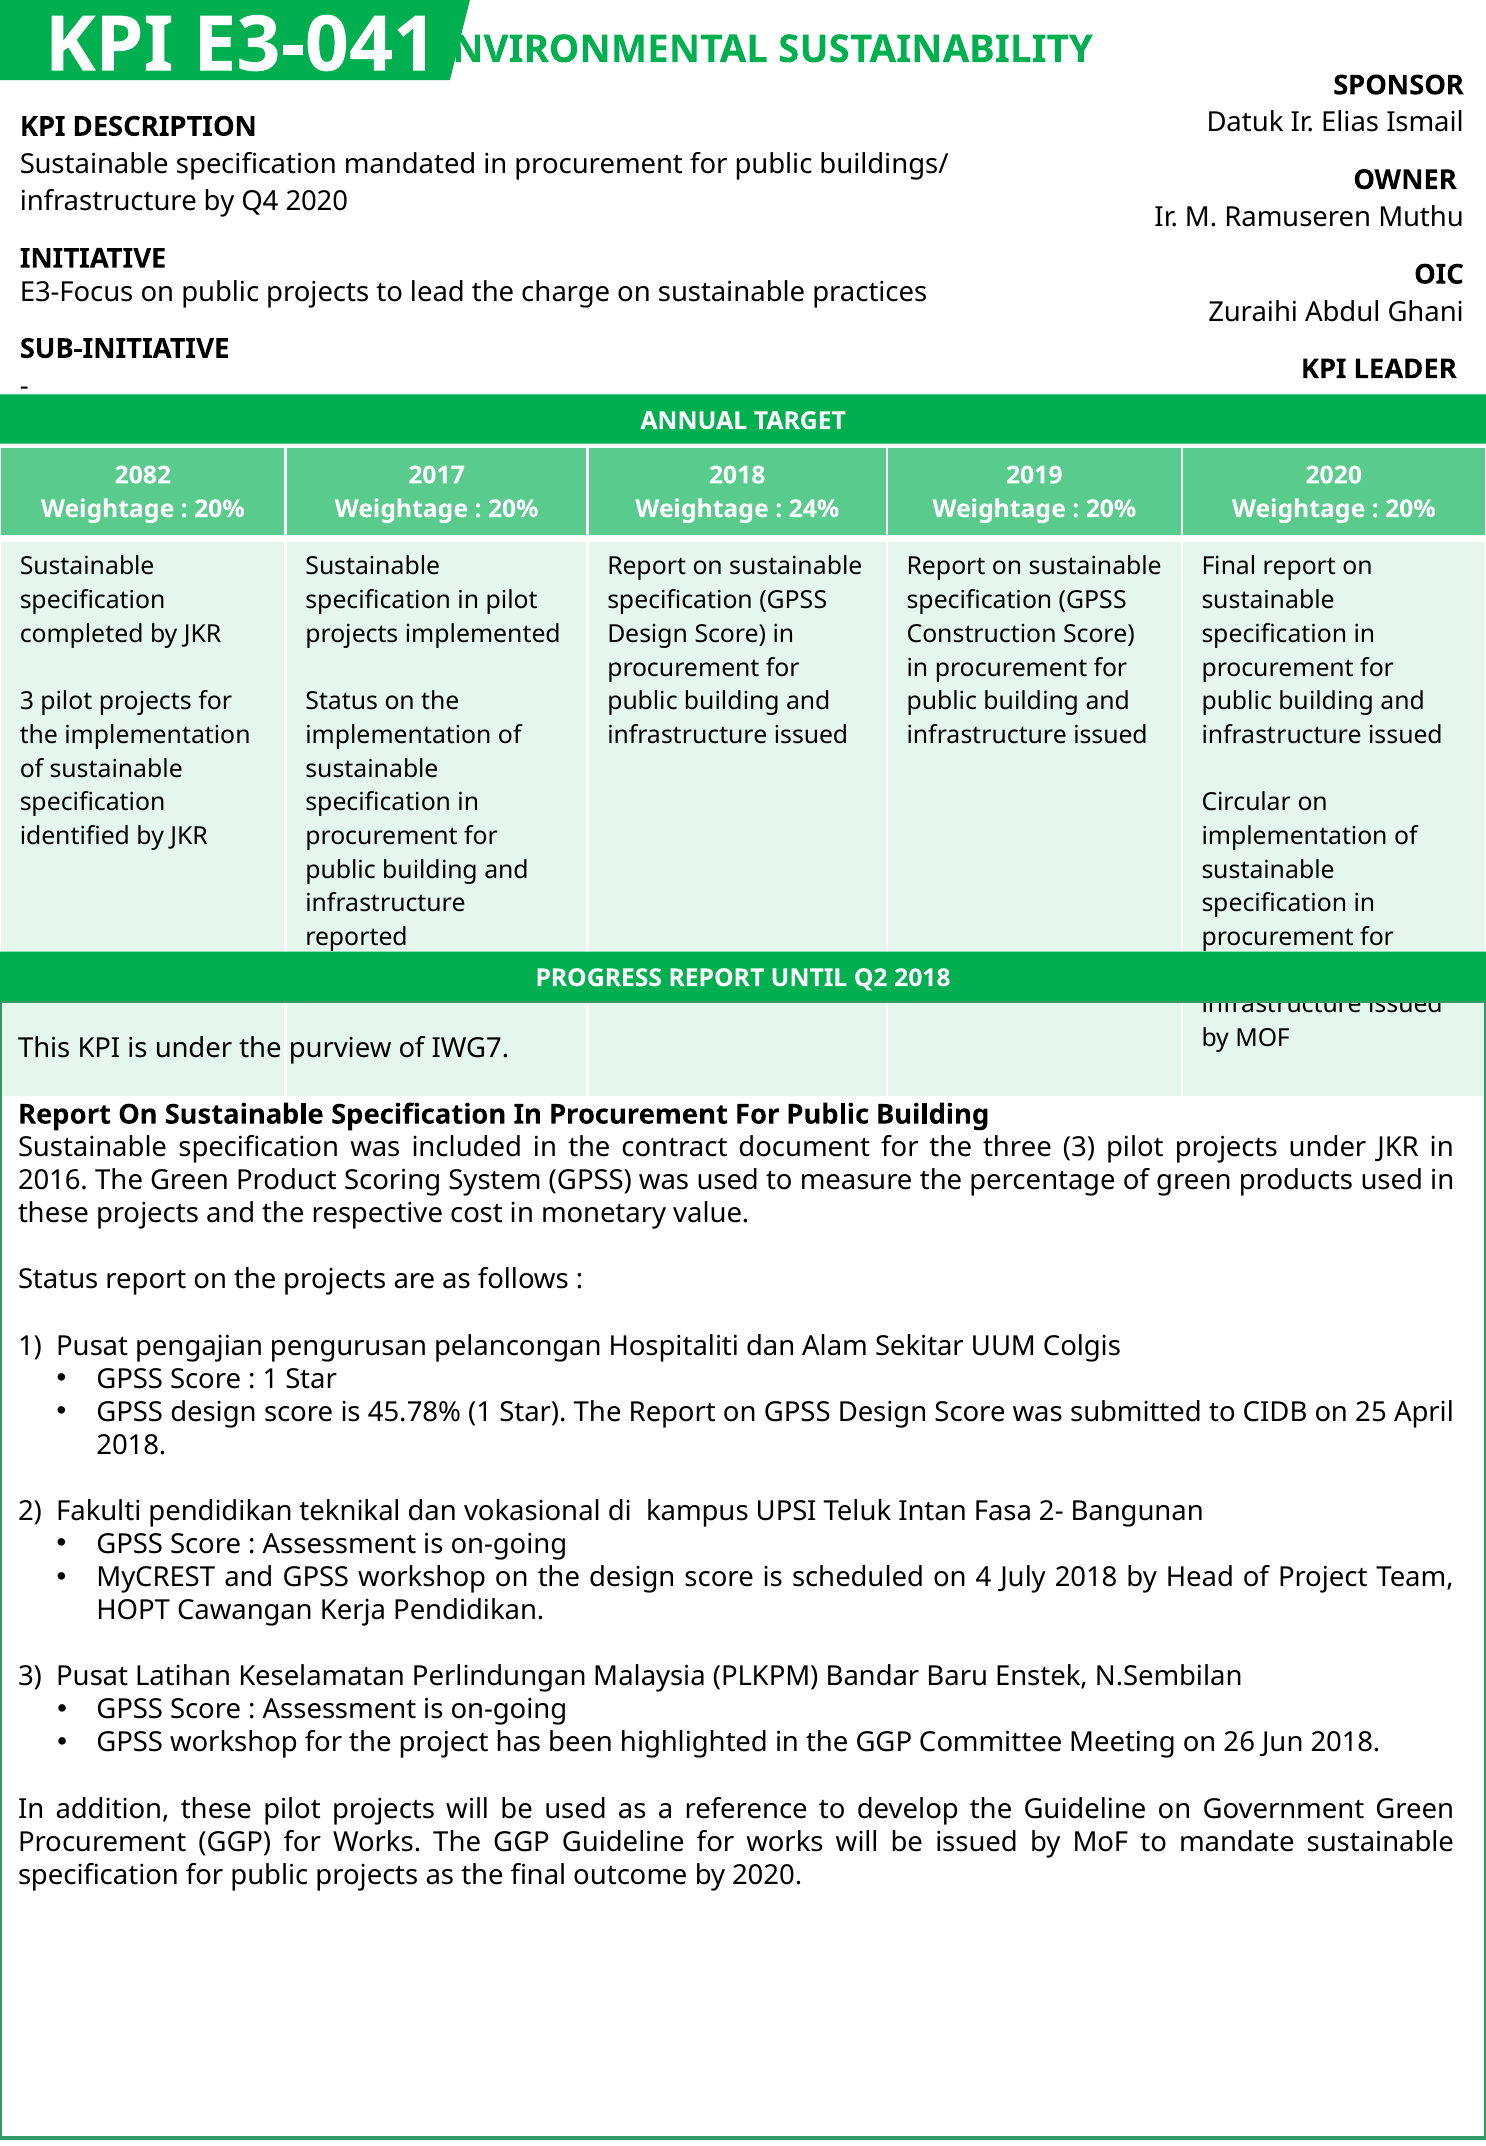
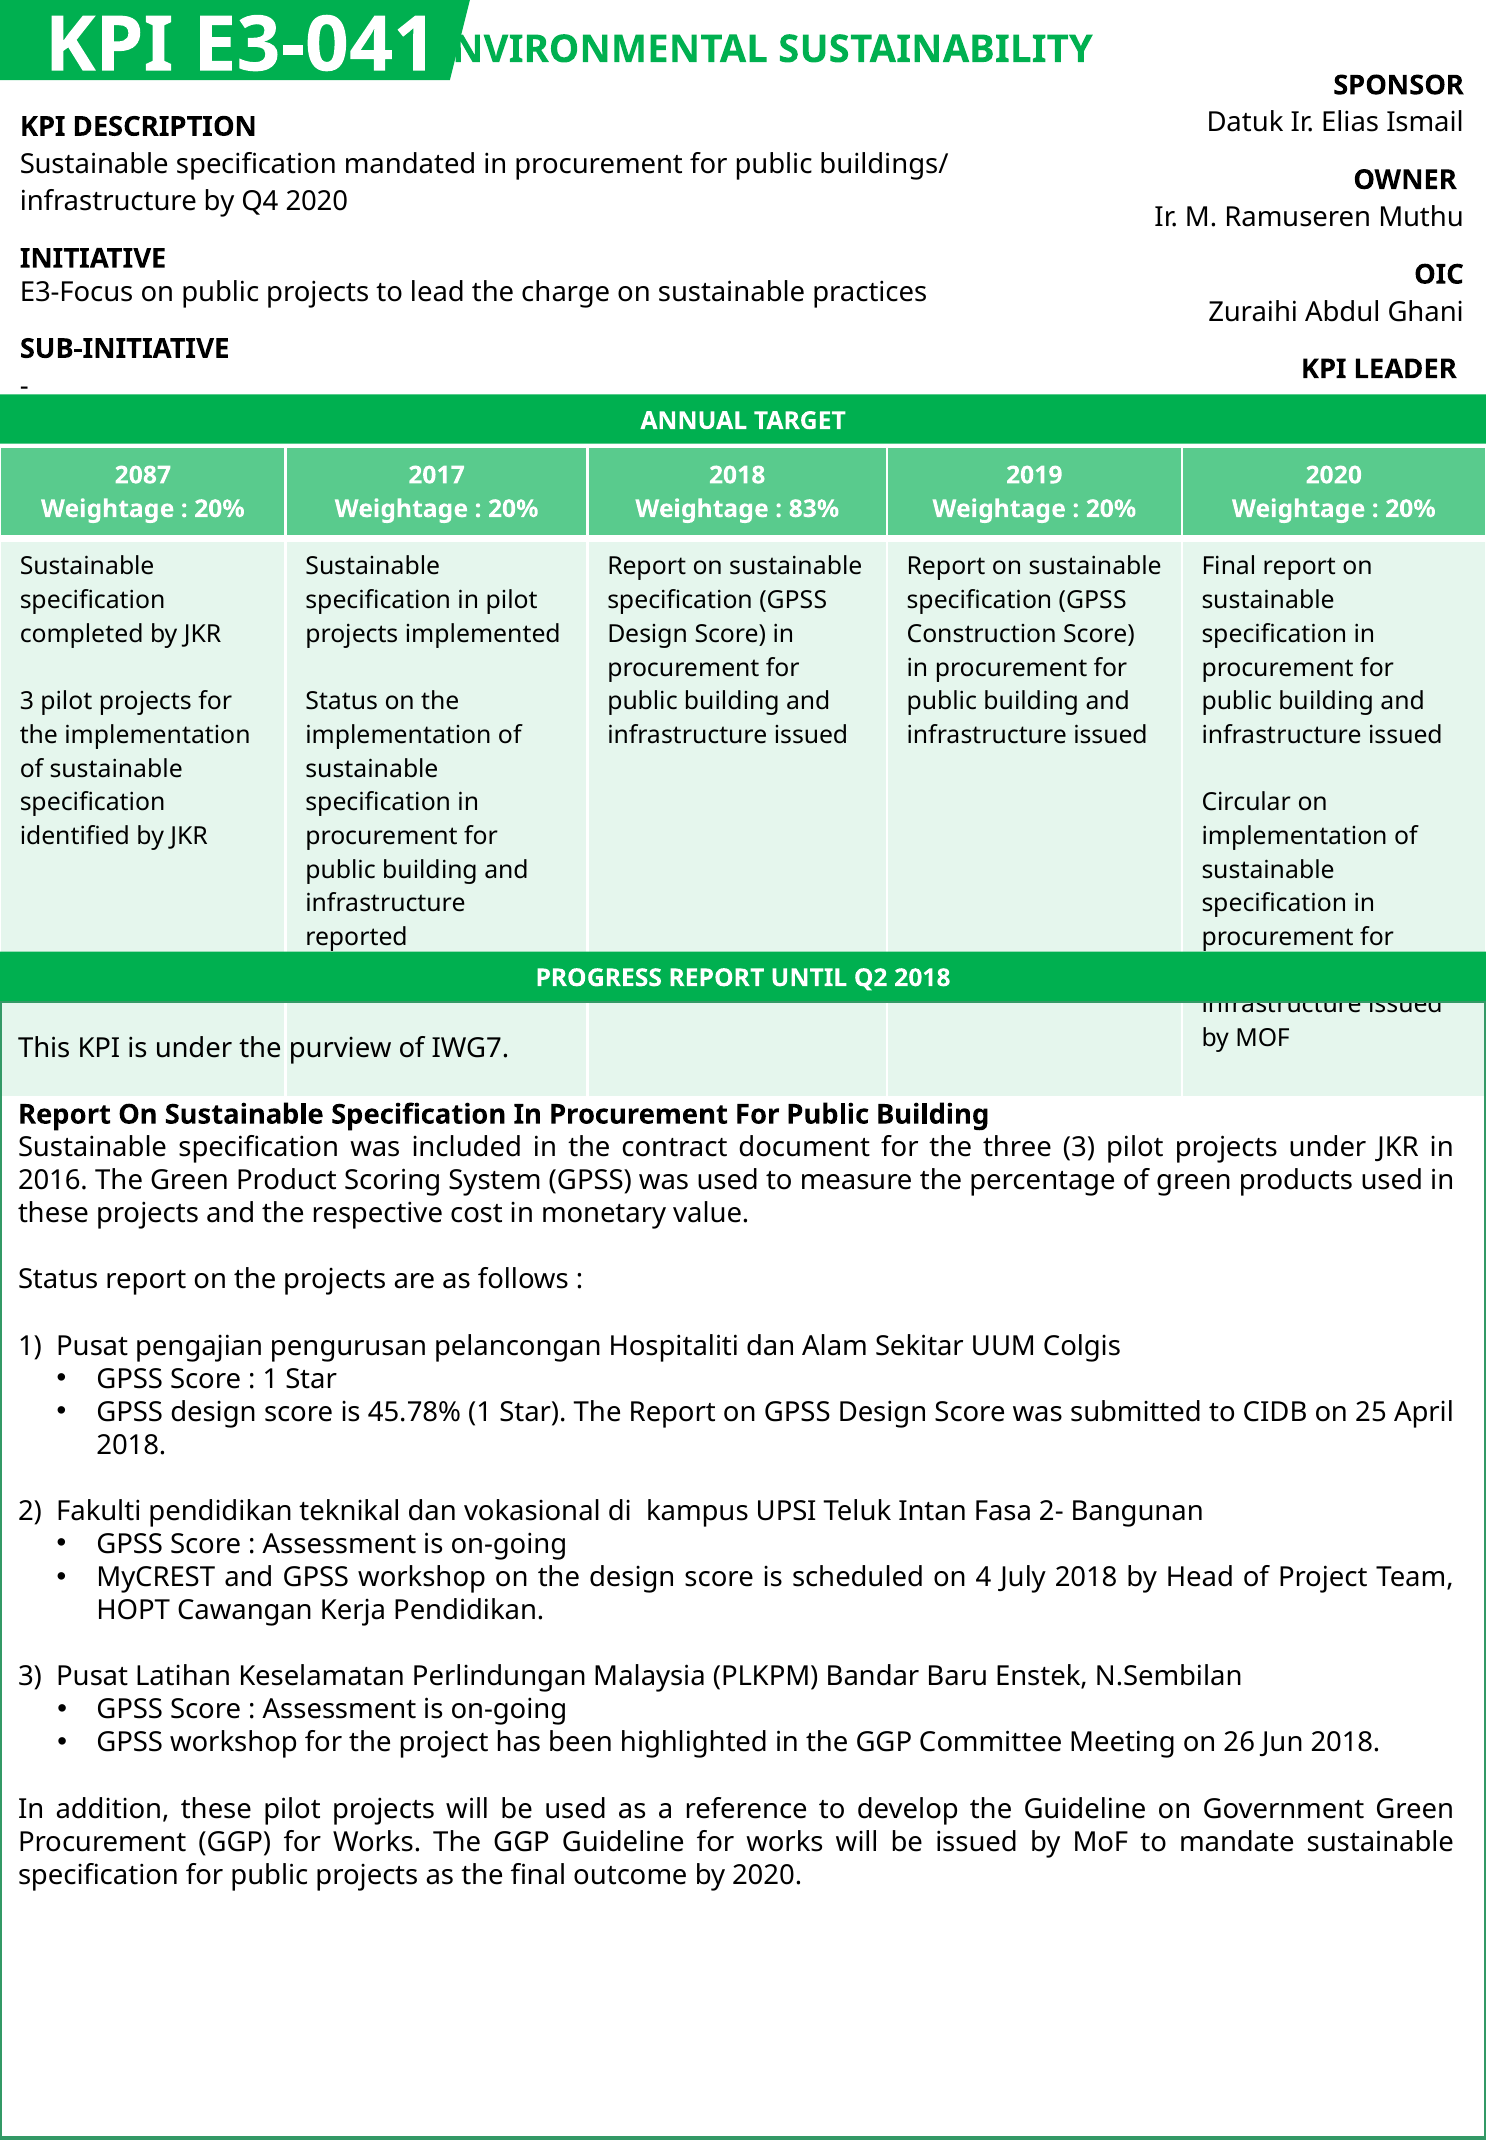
2082: 2082 -> 2087 (143, 475)
24%: 24% -> 83% (814, 509)
